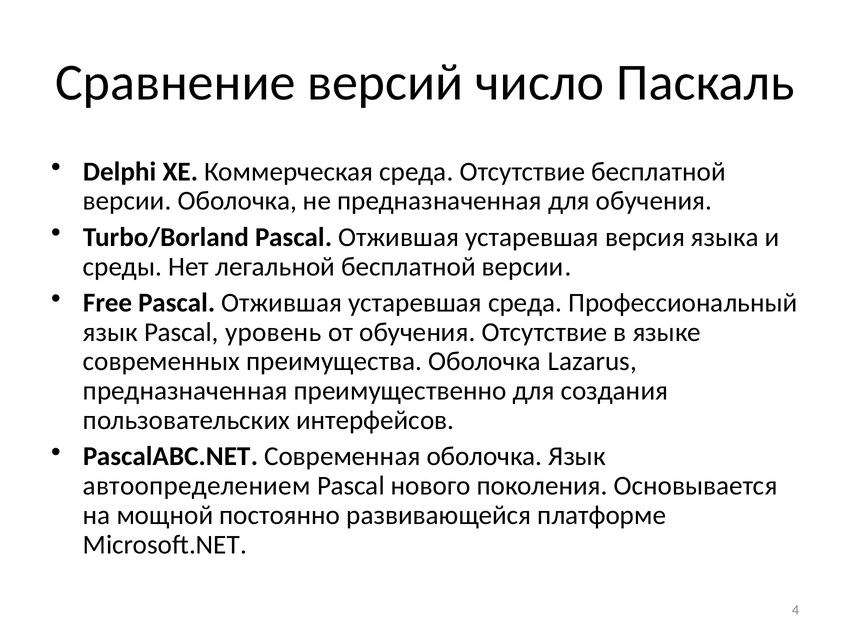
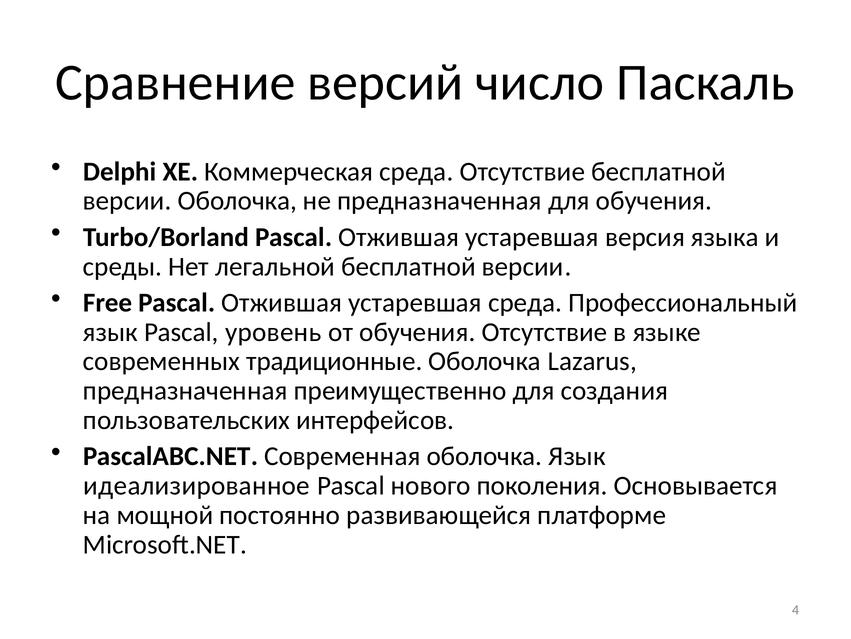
преимущества: преимущества -> традиционные (334, 361)
автоопределением: автоопределением -> идеализированное (197, 485)
